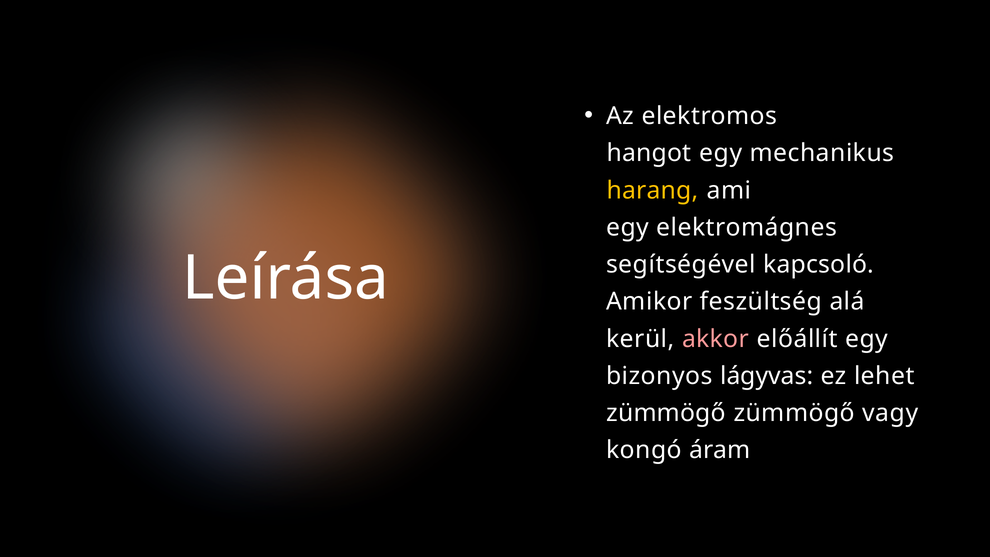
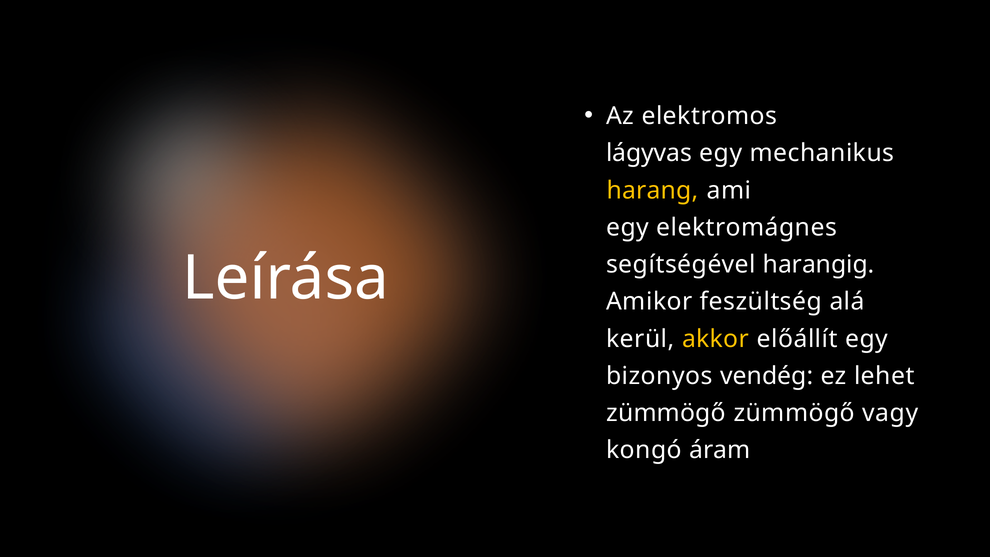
hangot: hangot -> lágyvas (649, 153)
kapcsoló: kapcsoló -> harangig (819, 265)
akkor colour: pink -> yellow (716, 339)
lágyvas: lágyvas -> vendég (767, 376)
